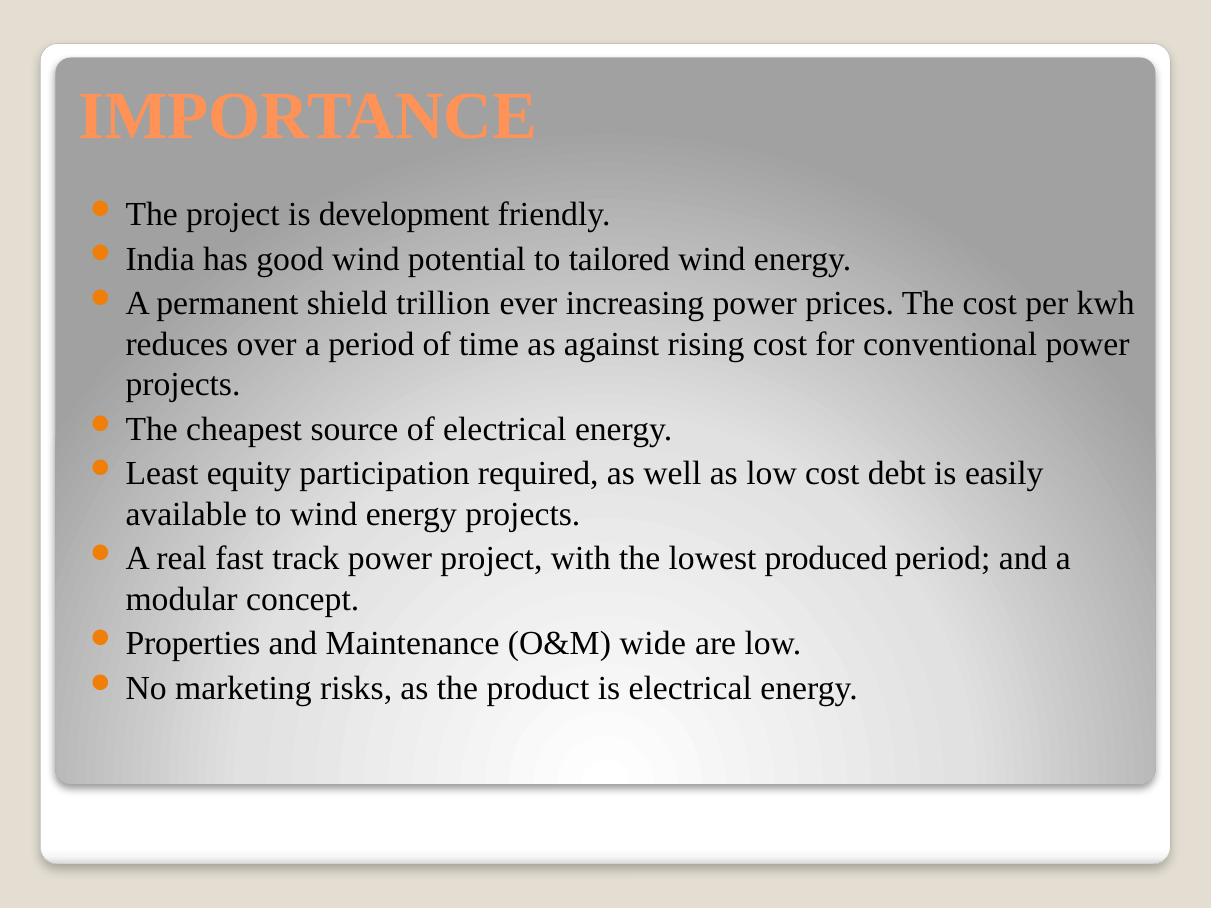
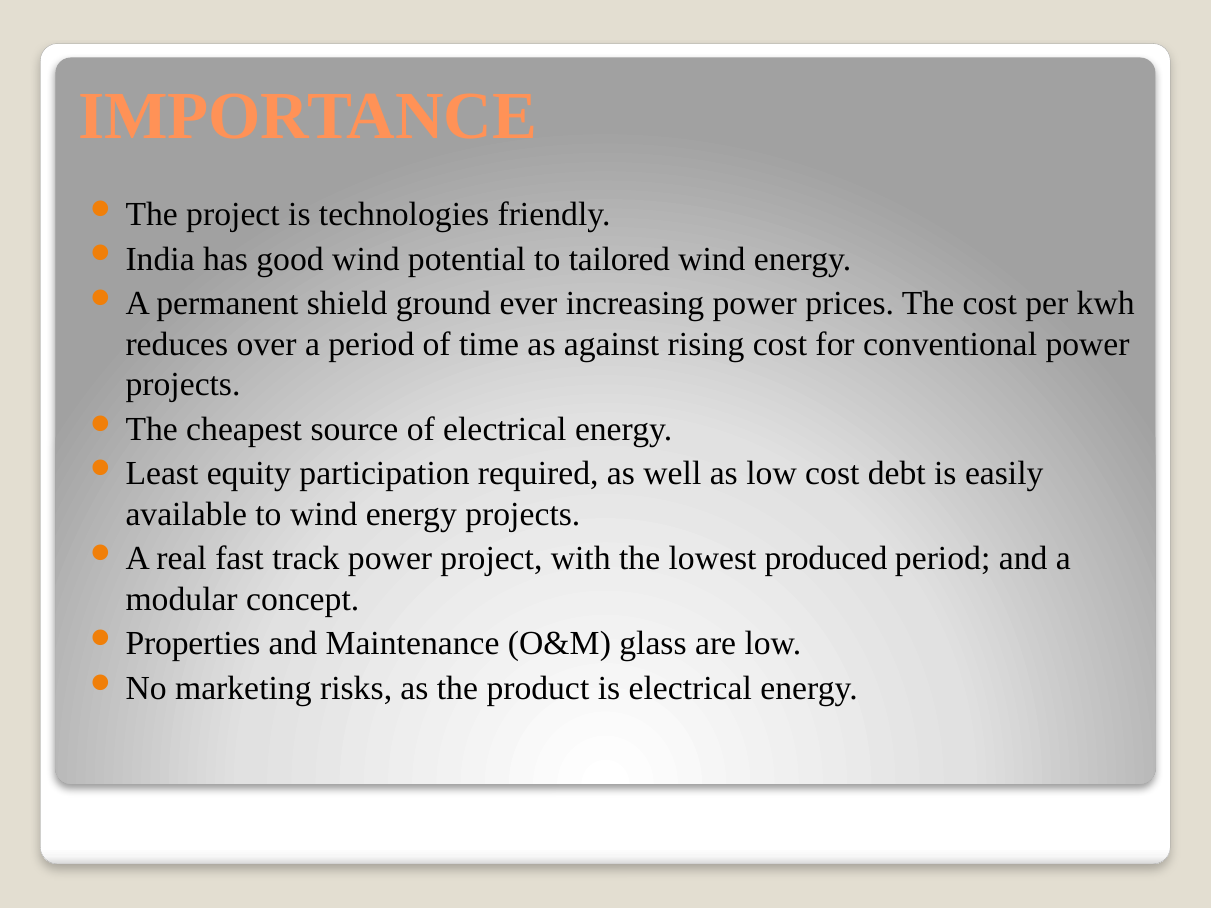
development: development -> technologies (404, 214)
trillion: trillion -> ground (443, 304)
wide: wide -> glass (653, 644)
